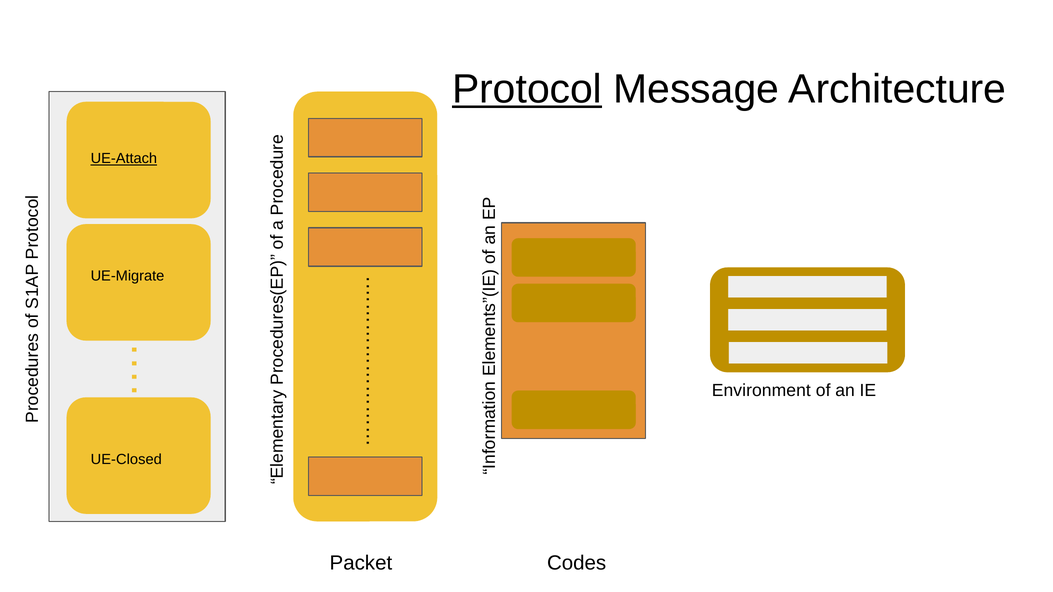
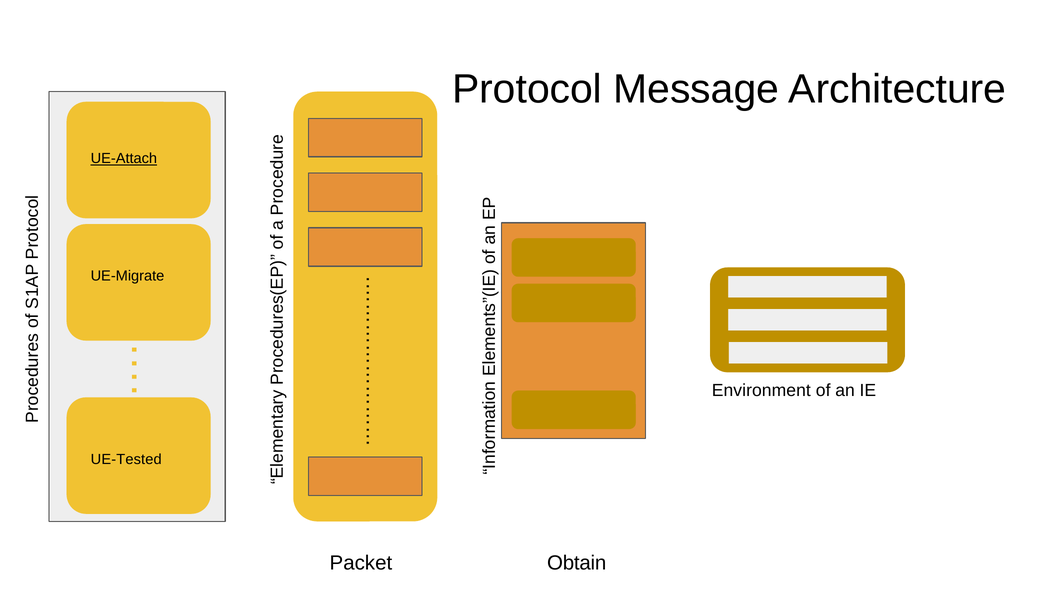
Protocol underline: present -> none (527, 89)
UE-Closed: UE-Closed -> UE-Tested (126, 460)
Codes: Codes -> Obtain (577, 563)
